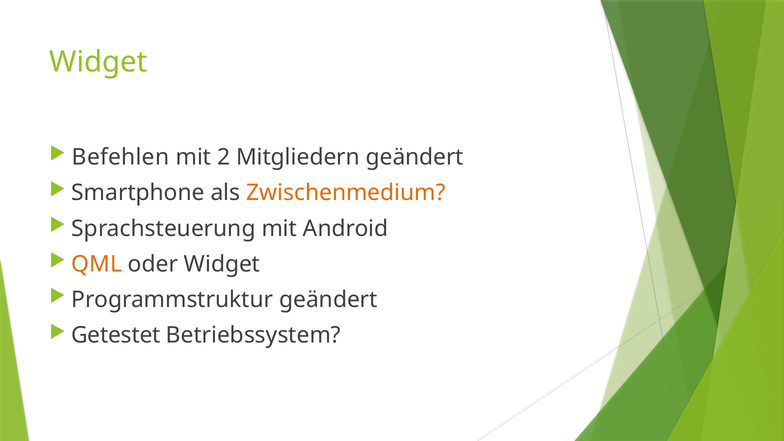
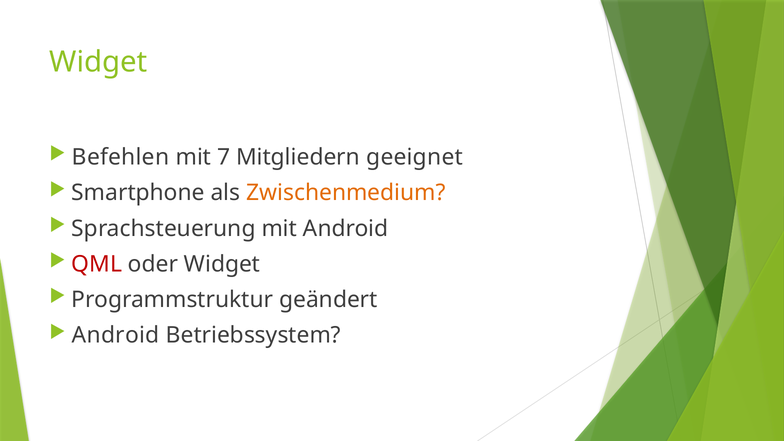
2: 2 -> 7 (224, 157)
Mitgliedern geändert: geändert -> geeignet (415, 157)
QML colour: orange -> red (97, 264)
Getestet: Getestet -> Android (116, 335)
